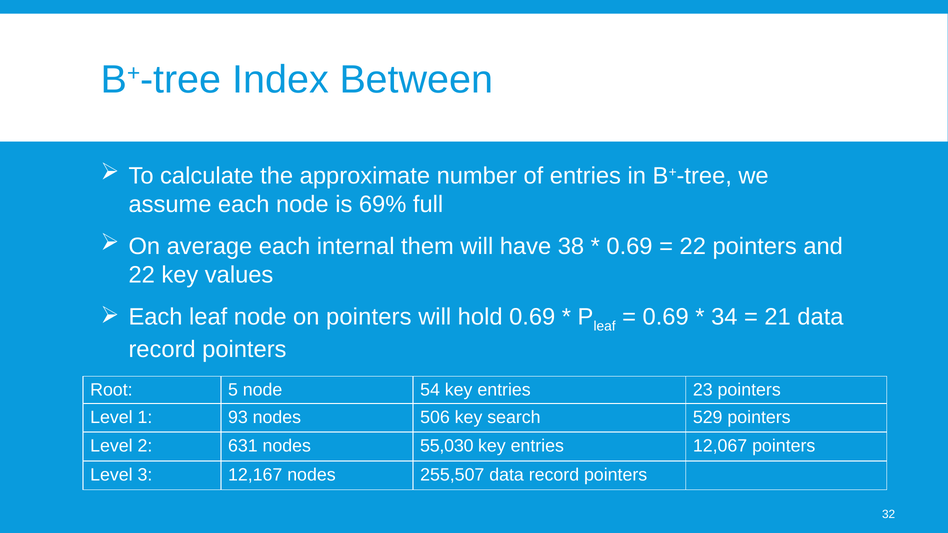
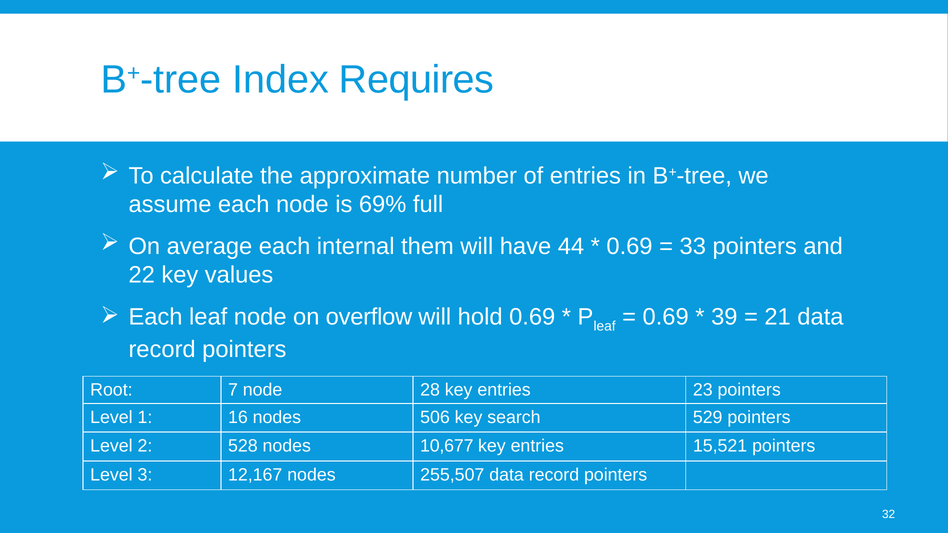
Between: Between -> Requires (417, 80)
38: 38 -> 44 (571, 247)
22: 22 -> 33 (693, 247)
on pointers: pointers -> overflow (369, 317)
34: 34 -> 39 (724, 317)
5: 5 -> 7 (233, 390)
54: 54 -> 28 (430, 390)
93: 93 -> 16 (238, 417)
631: 631 -> 528 (243, 446)
55,030: 55,030 -> 10,677 (447, 446)
12,067: 12,067 -> 15,521 (720, 446)
